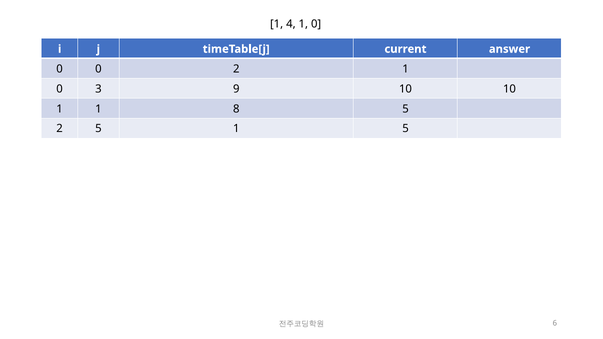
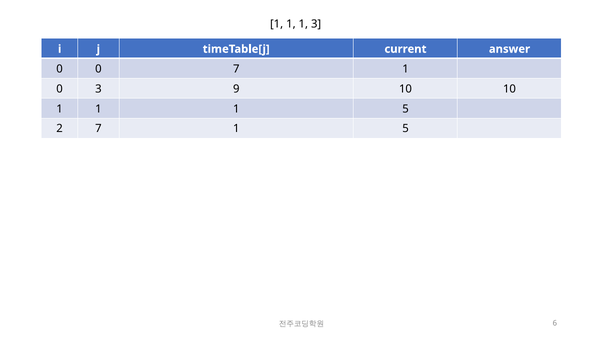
4: 4 -> 1 (291, 24)
0: 0 -> 3 (316, 24)
0 2: 2 -> 7 (236, 69)
8: 8 -> 1 (236, 109)
2 5: 5 -> 7 (98, 129)
